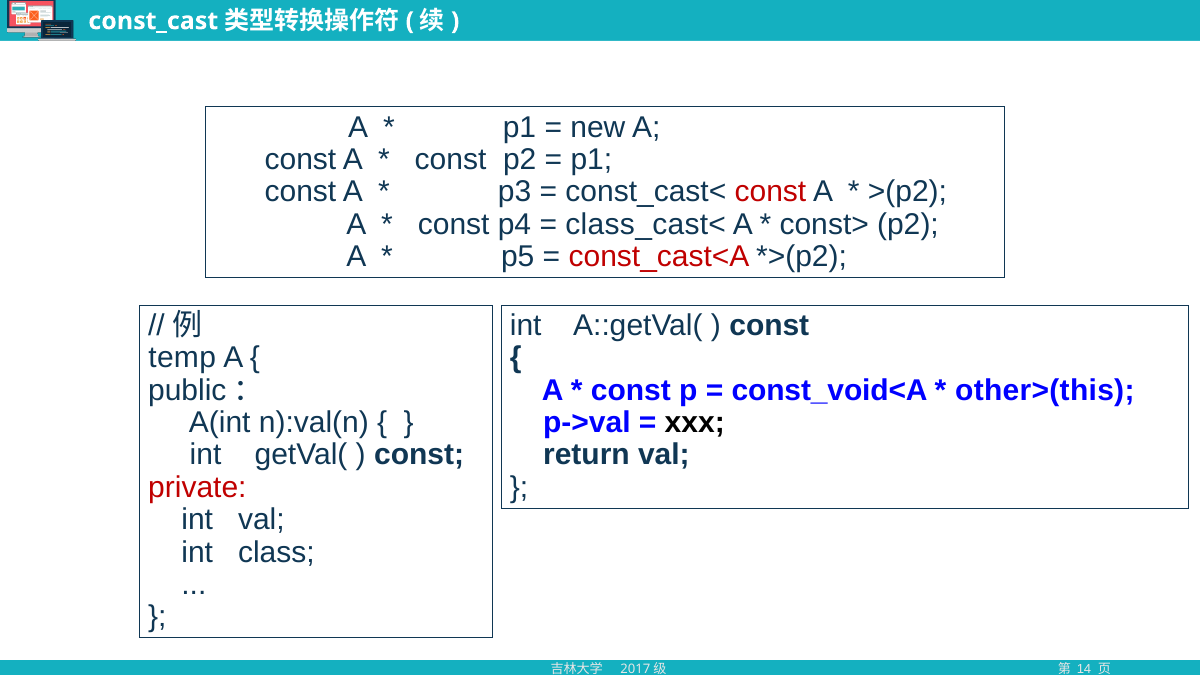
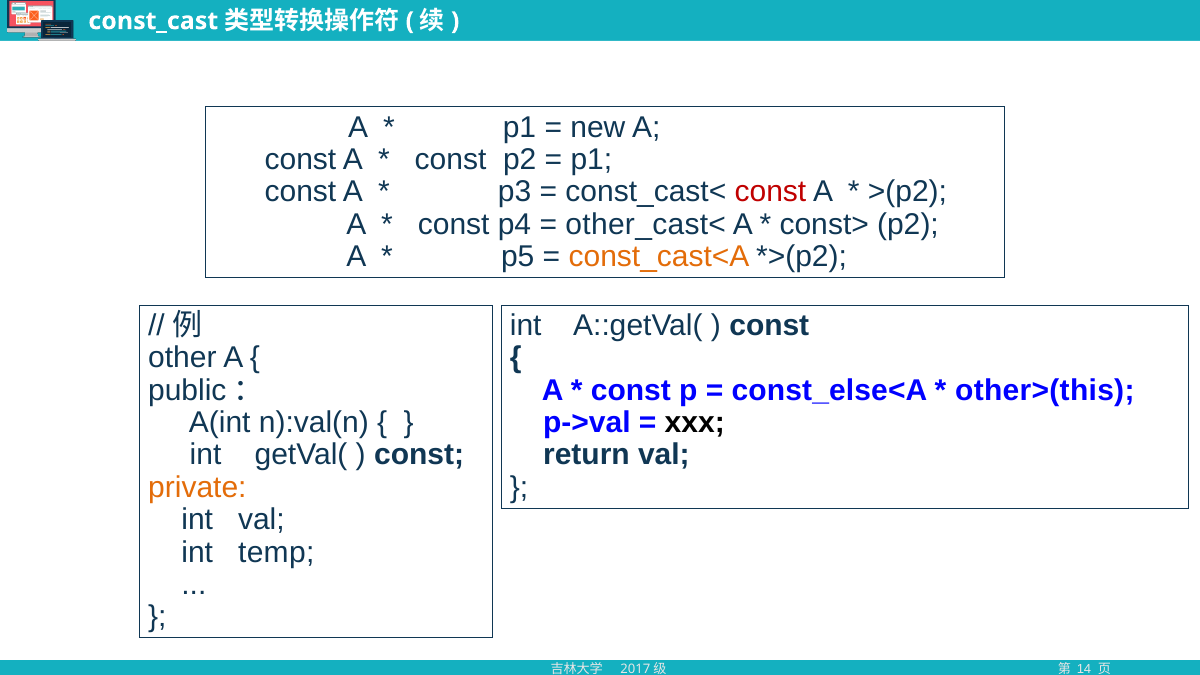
class_cast<: class_cast< -> other_cast< (646, 224)
const_cast<A colour: red -> orange (659, 257)
temp: temp -> other (182, 358)
const_void<A: const_void<A -> const_else<A (829, 390)
private colour: red -> orange (197, 487)
class: class -> temp (276, 552)
